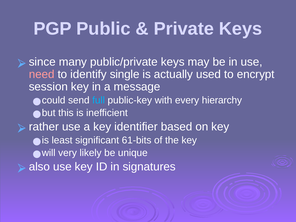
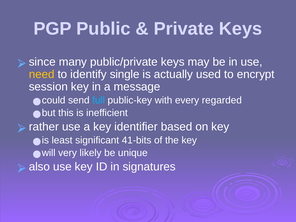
need colour: pink -> yellow (42, 74)
hierarchy: hierarchy -> regarded (222, 100)
61-bits: 61-bits -> 41-bits (137, 140)
